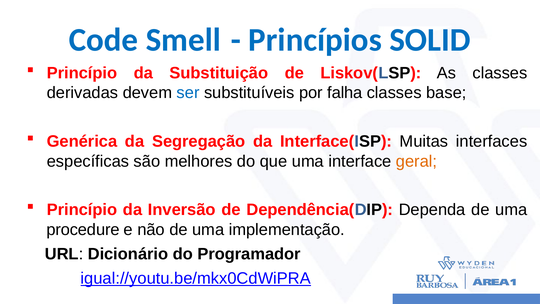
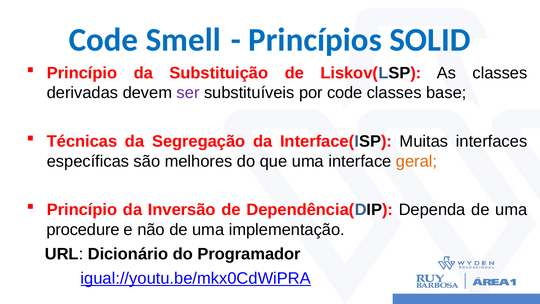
ser colour: blue -> purple (188, 93)
por falha: falha -> code (345, 93)
Genérica: Genérica -> Técnicas (82, 141)
